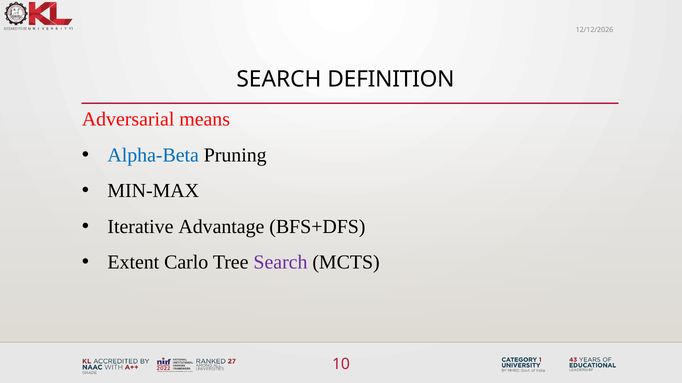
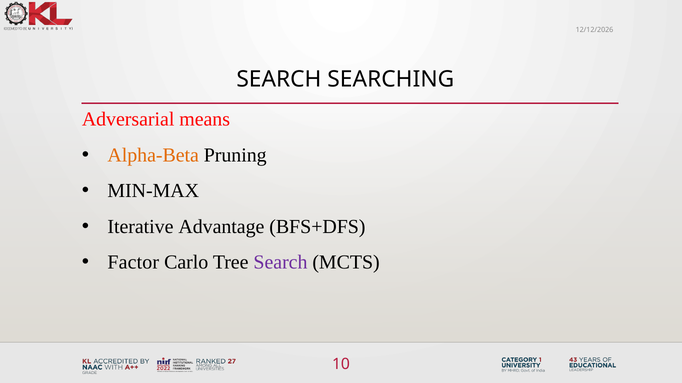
DEFINITION: DEFINITION -> SEARCHING (391, 79)
Alpha-Beta colour: blue -> orange (153, 155)
Extent: Extent -> Factor (133, 263)
